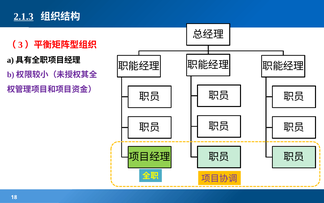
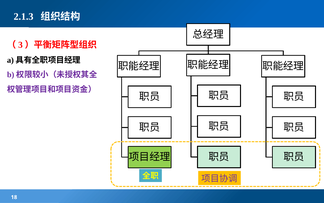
2.1.3 underline: present -> none (24, 16)
